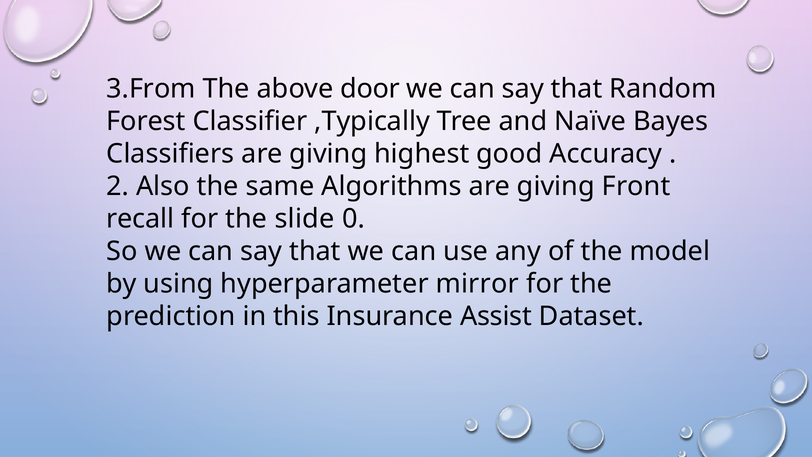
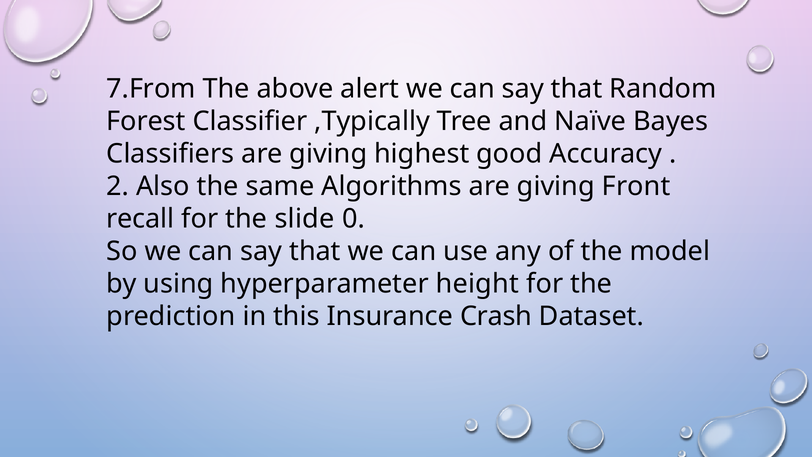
3.From: 3.From -> 7.From (151, 89)
door: door -> alert (370, 89)
mirror: mirror -> height (477, 284)
Assist: Assist -> Crash (496, 316)
